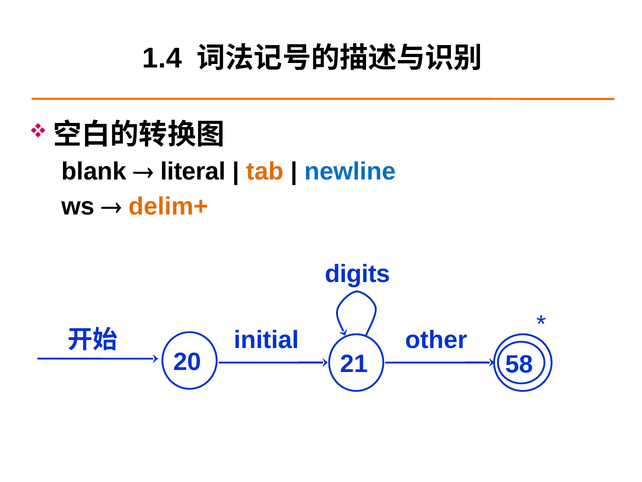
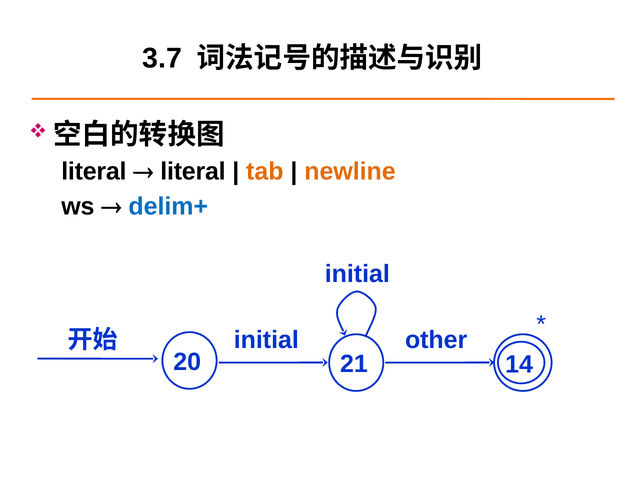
1.4: 1.4 -> 3.7 (162, 58)
blank: blank -> literal (94, 172)
newline colour: blue -> orange (350, 172)
delim+ colour: orange -> blue (168, 207)
digits: digits -> initial (357, 274)
58: 58 -> 14 (519, 364)
